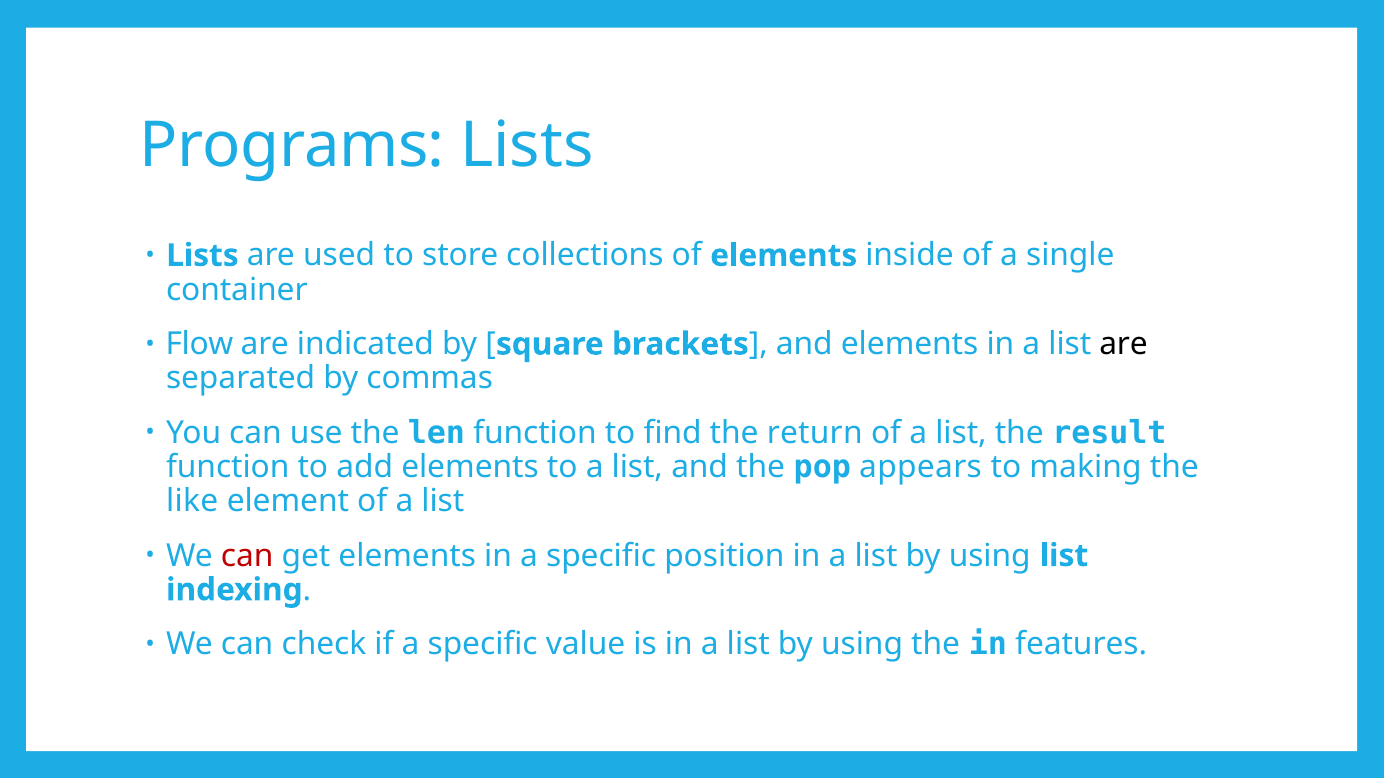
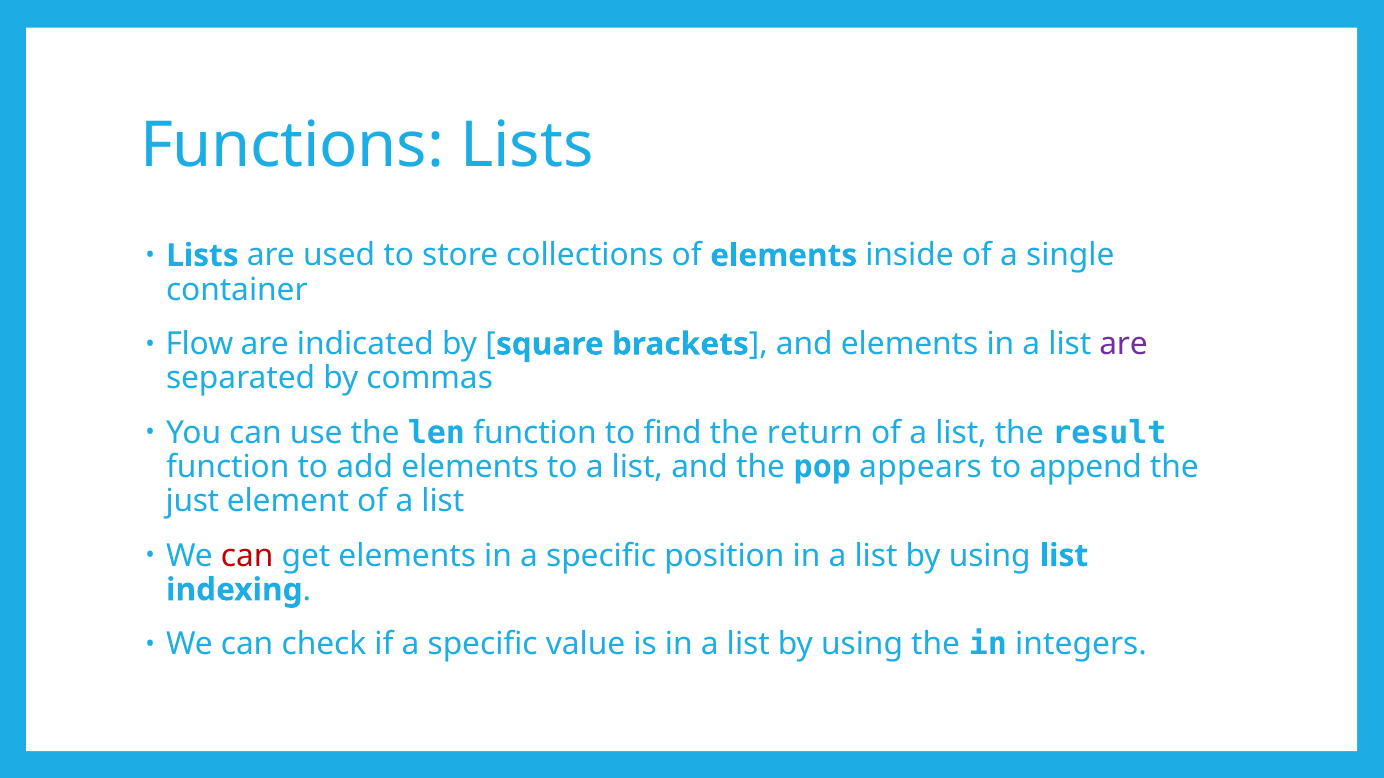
Programs: Programs -> Functions (292, 146)
are colour: black -> purple (1124, 344)
making: making -> append (1086, 467)
like: like -> just (192, 502)
features: features -> integers (1081, 645)
